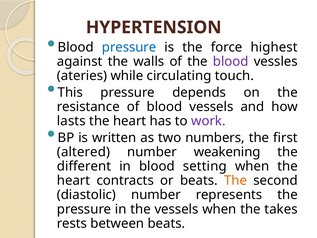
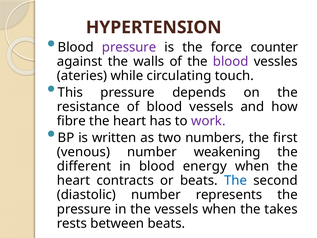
pressure colour: blue -> purple (129, 47)
highest: highest -> counter (274, 47)
lasts: lasts -> fibre (71, 121)
altered: altered -> venous (84, 152)
setting: setting -> energy (205, 166)
The colour: orange -> blue (236, 180)
